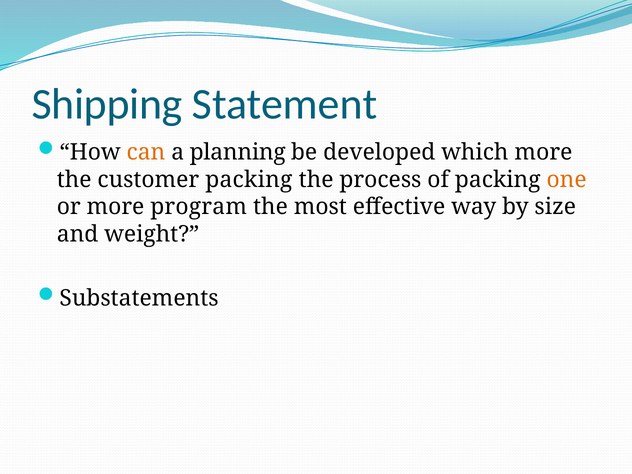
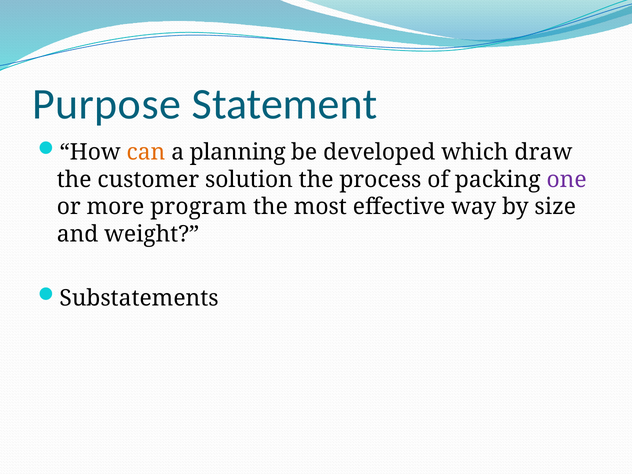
Shipping: Shipping -> Purpose (107, 104)
which more: more -> draw (543, 152)
customer packing: packing -> solution (249, 180)
one colour: orange -> purple (567, 180)
